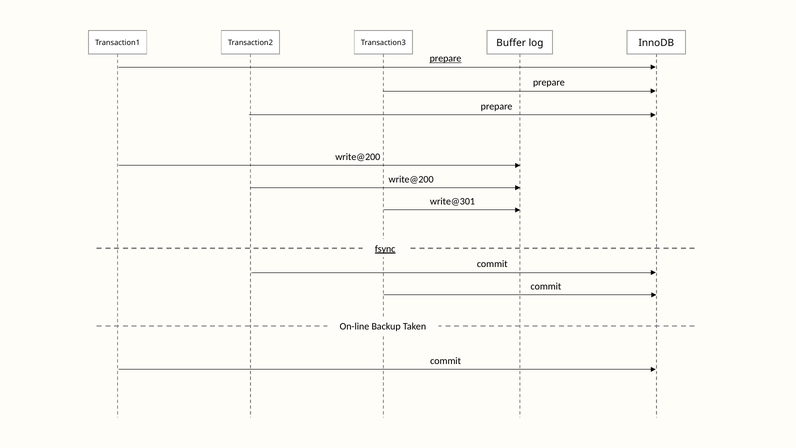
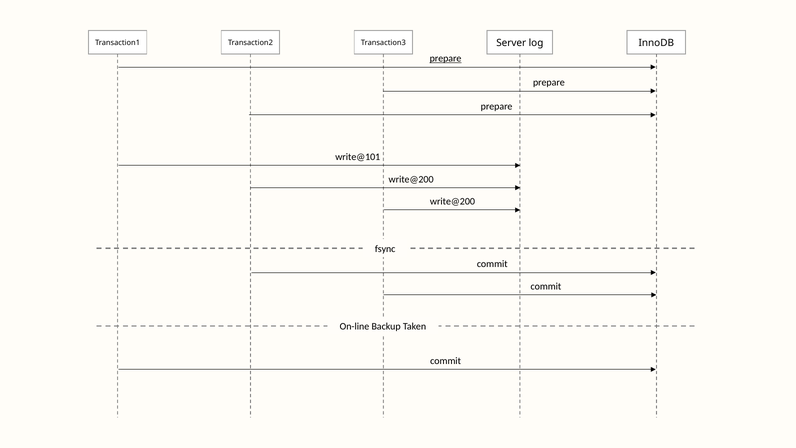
Buffer: Buffer -> Server (511, 43)
write@200: write@200 -> write@101 (358, 157)
write@301: write@301 -> write@200 (452, 201)
fsync underline: present -> none (385, 249)
